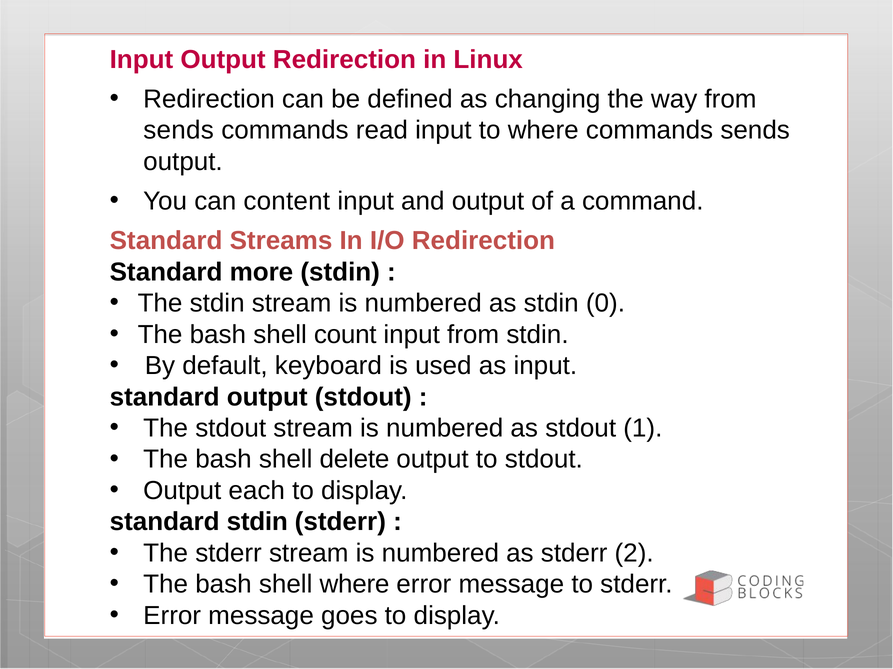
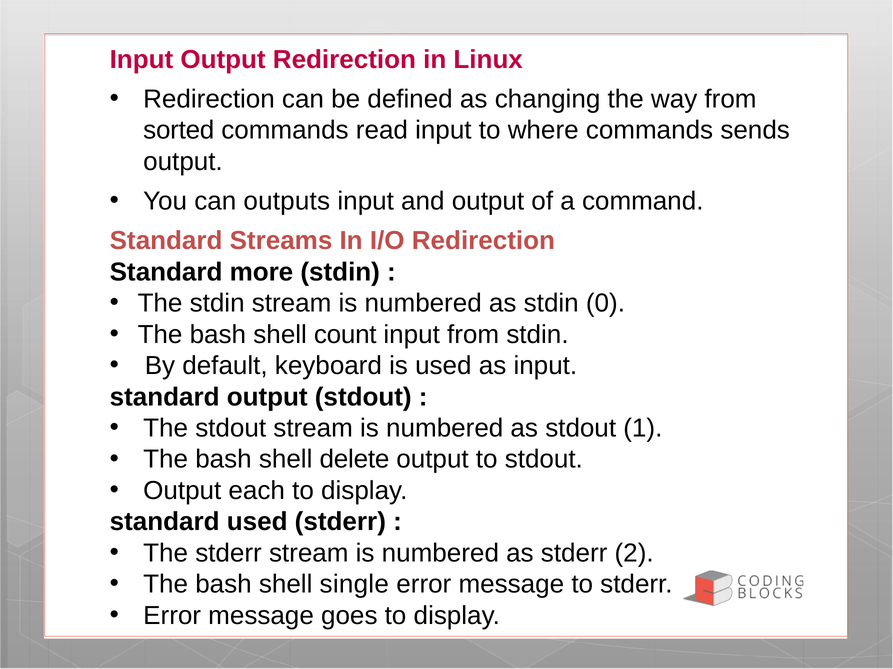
sends: sends -> sorted (179, 130)
content: content -> outputs (287, 201)
standard stdin: stdin -> used (257, 522)
shell where: where -> single (354, 585)
